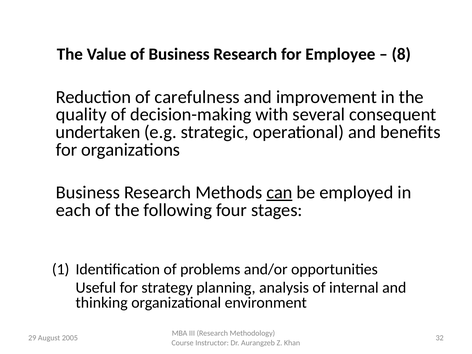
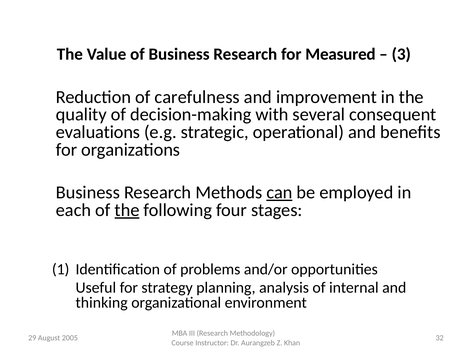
Employee: Employee -> Measured (340, 54)
8: 8 -> 3 (401, 54)
undertaken: undertaken -> evaluations (98, 132)
the underline: none -> present (127, 210)
